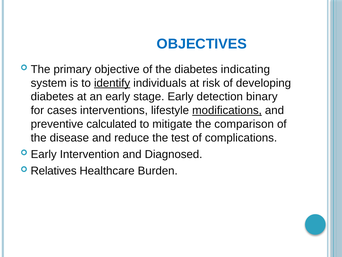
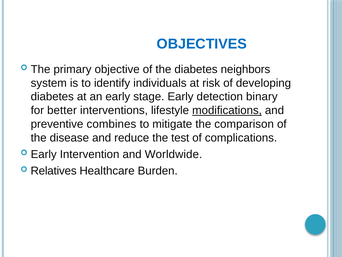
indicating: indicating -> neighbors (245, 69)
identify underline: present -> none (112, 83)
cases: cases -> better (62, 110)
calculated: calculated -> combines (111, 124)
Diagnosed: Diagnosed -> Worldwide (173, 154)
